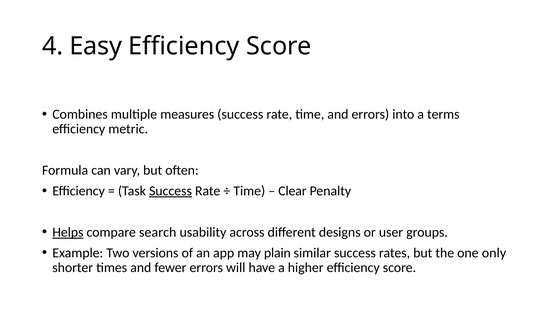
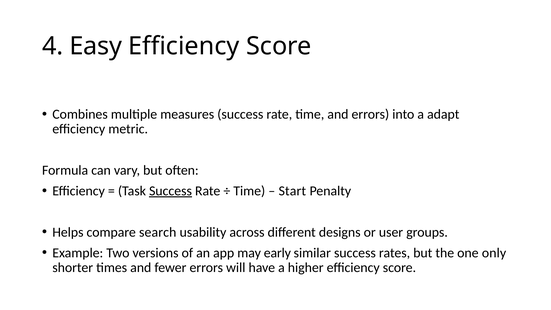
terms: terms -> adapt (443, 114)
Clear: Clear -> Start (292, 191)
Helps underline: present -> none (68, 232)
plain: plain -> early (277, 253)
